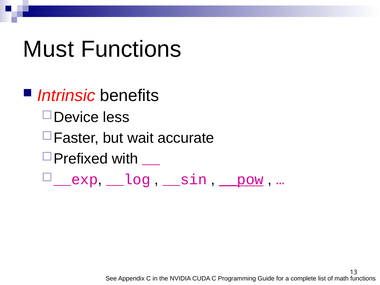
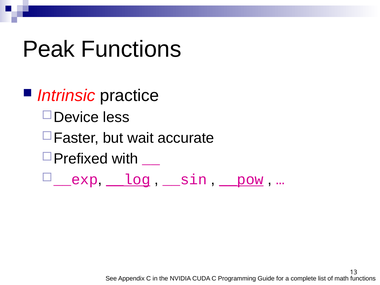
Must: Must -> Peak (49, 49)
benefits: benefits -> practice (129, 96)
__log underline: none -> present (128, 179)
